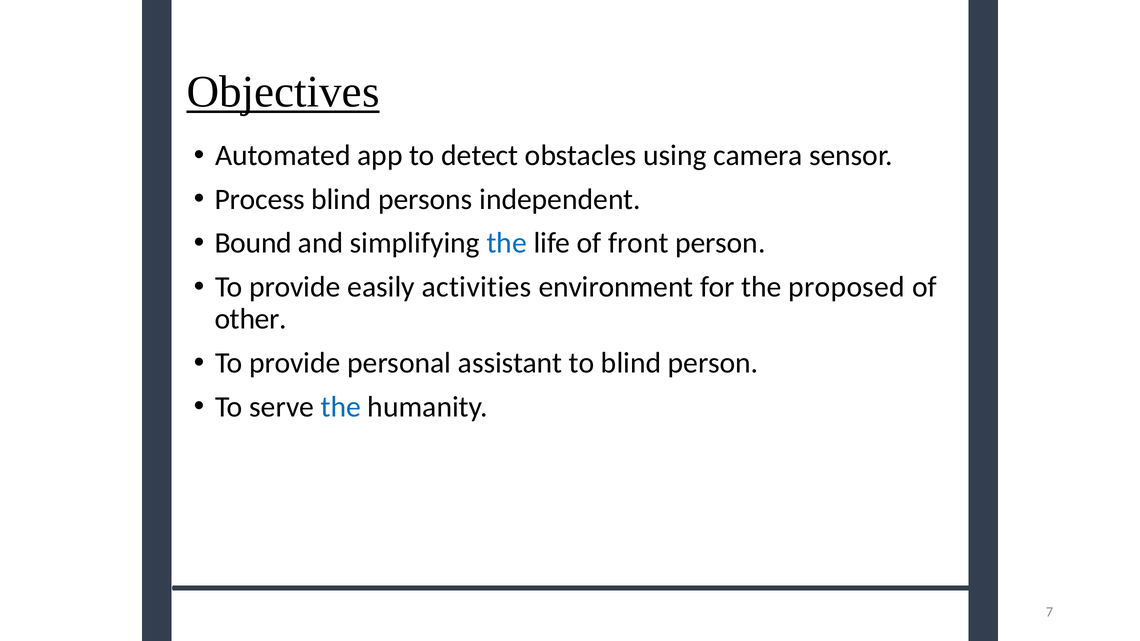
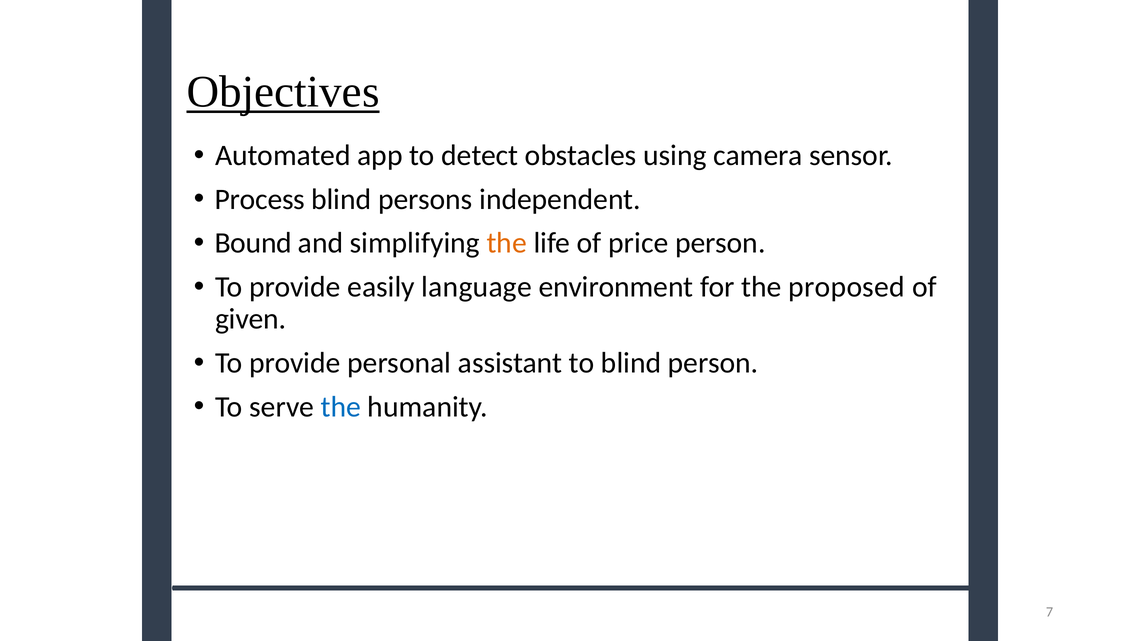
the colour: blue -> orange (507, 243)
front: front -> price (638, 243)
activities: activities -> language (477, 287)
other: other -> given (251, 319)
